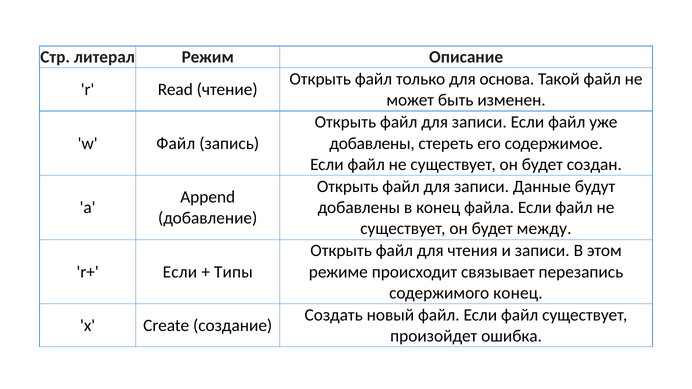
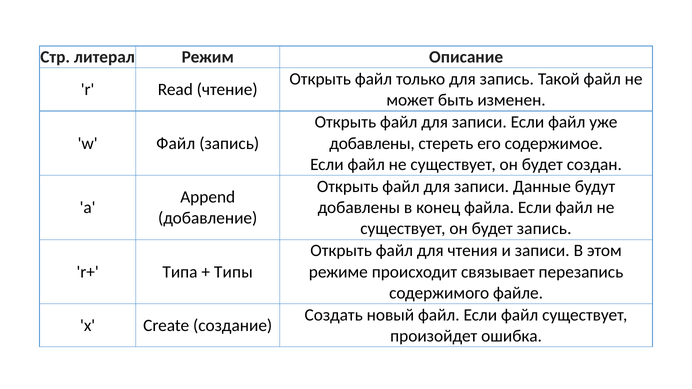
для основа: основа -> запись (507, 79)
будет между: между -> запись (544, 229)
r+ Если: Если -> Типа (180, 272)
содержимого конец: конец -> файле (518, 293)
